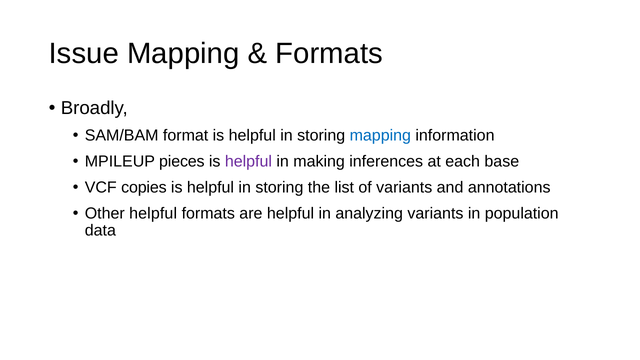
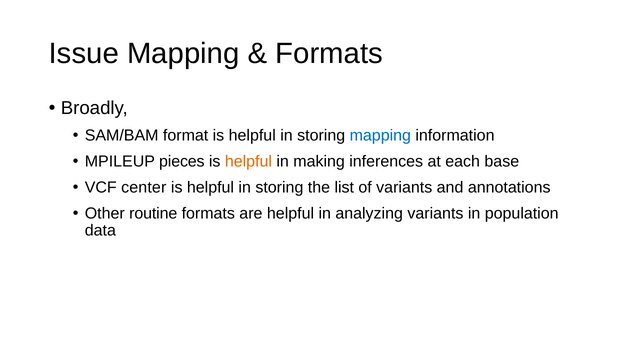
helpful colour: purple -> orange (248, 162)
copies: copies -> center (144, 187)
Other helpful: helpful -> routine (153, 213)
